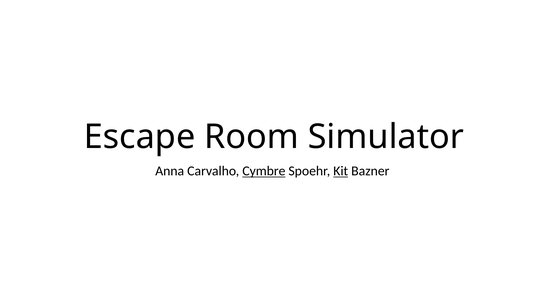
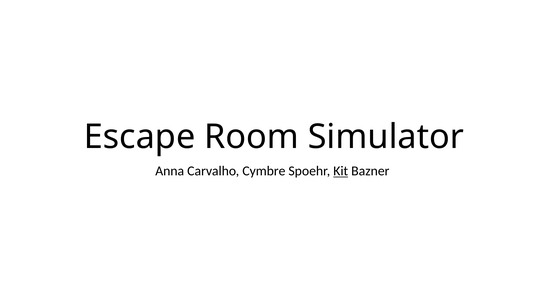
Cymbre underline: present -> none (264, 171)
